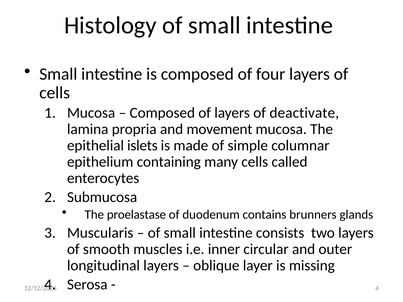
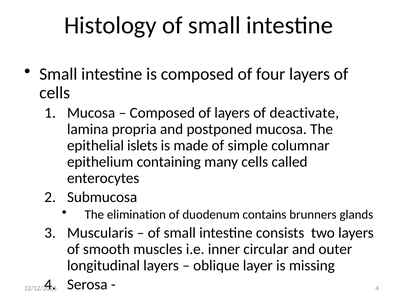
movement: movement -> postponed (219, 129)
proelastase: proelastase -> elimination (136, 215)
